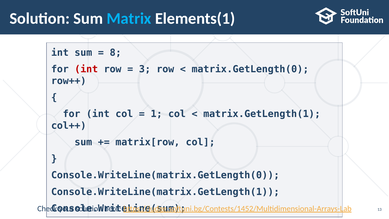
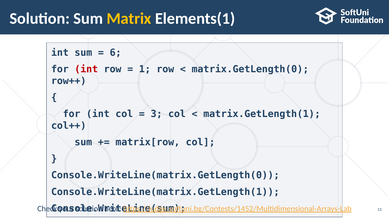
Matrix colour: light blue -> yellow (129, 18)
8: 8 -> 6 (116, 53)
3: 3 -> 1 (145, 69)
1: 1 -> 3 (156, 114)
